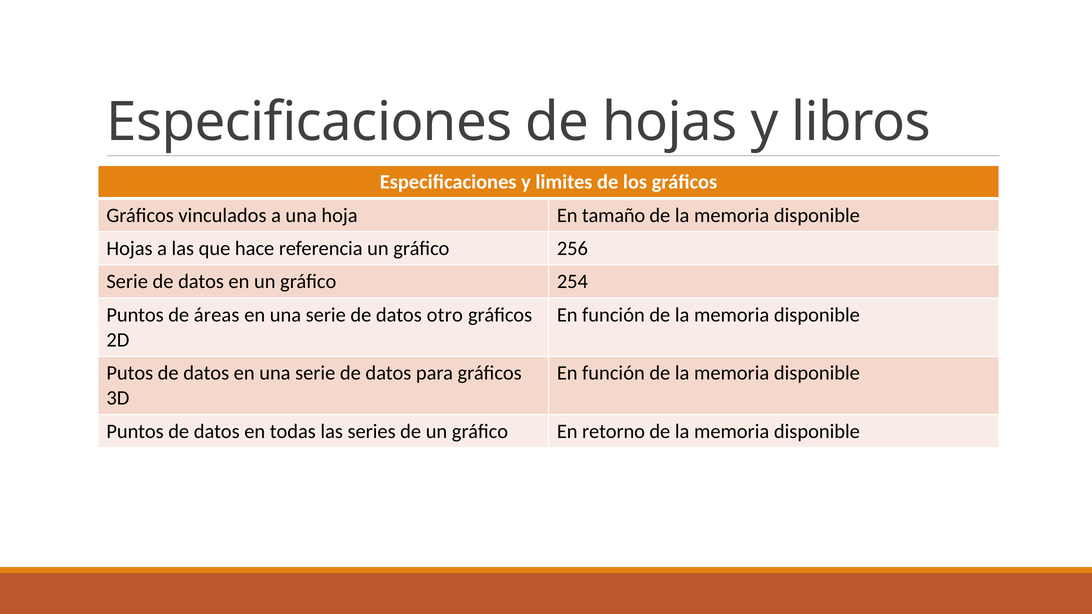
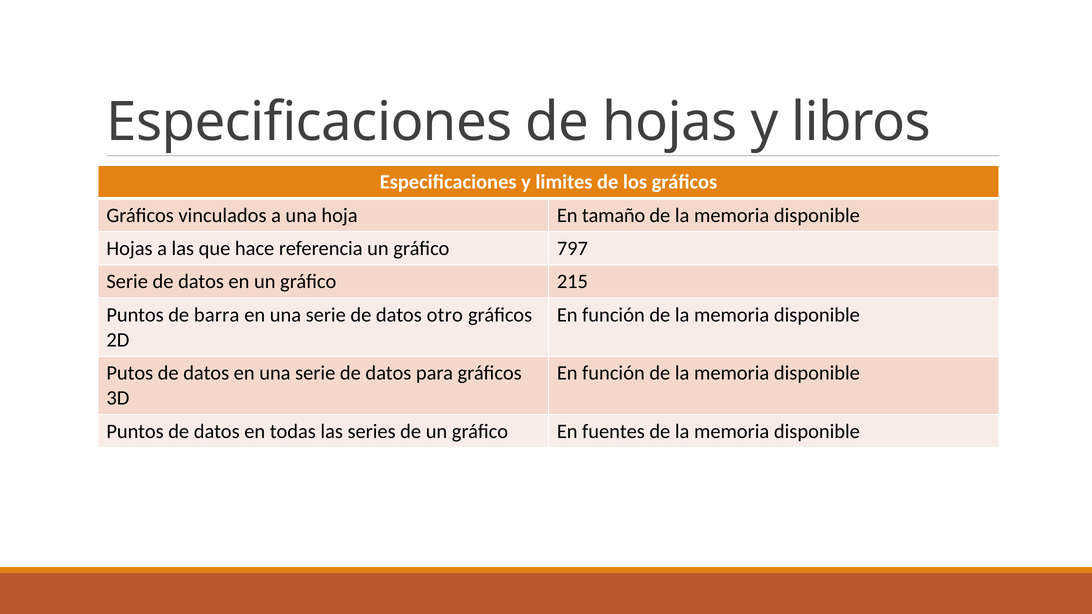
256: 256 -> 797 (572, 249)
254: 254 -> 215 (572, 282)
áreas: áreas -> barra (217, 315)
retorno: retorno -> fuentes (613, 431)
